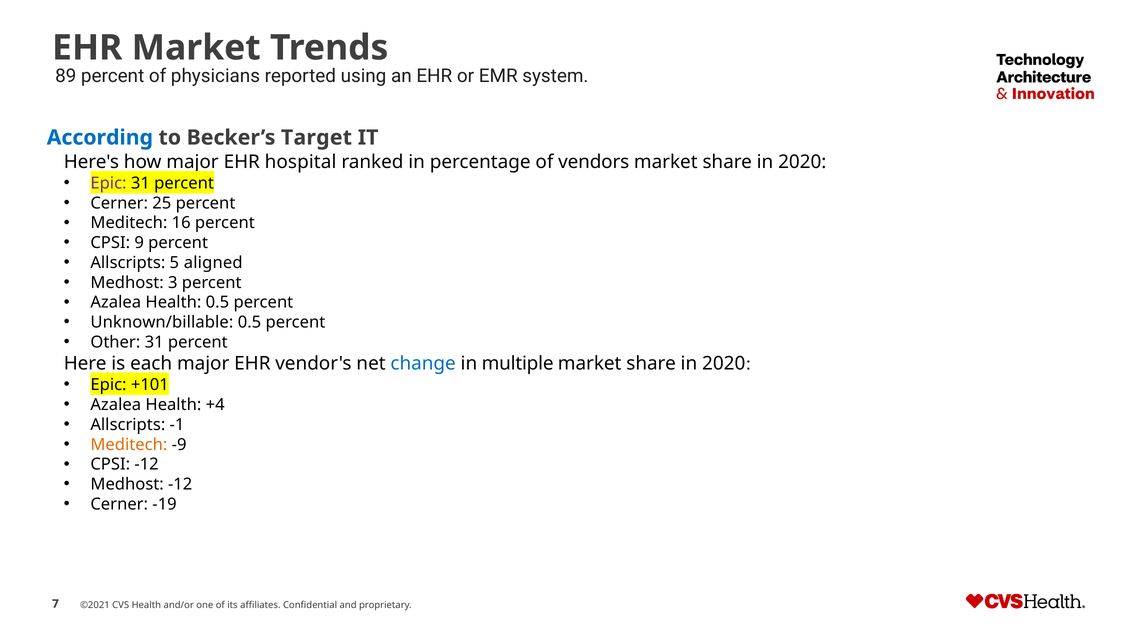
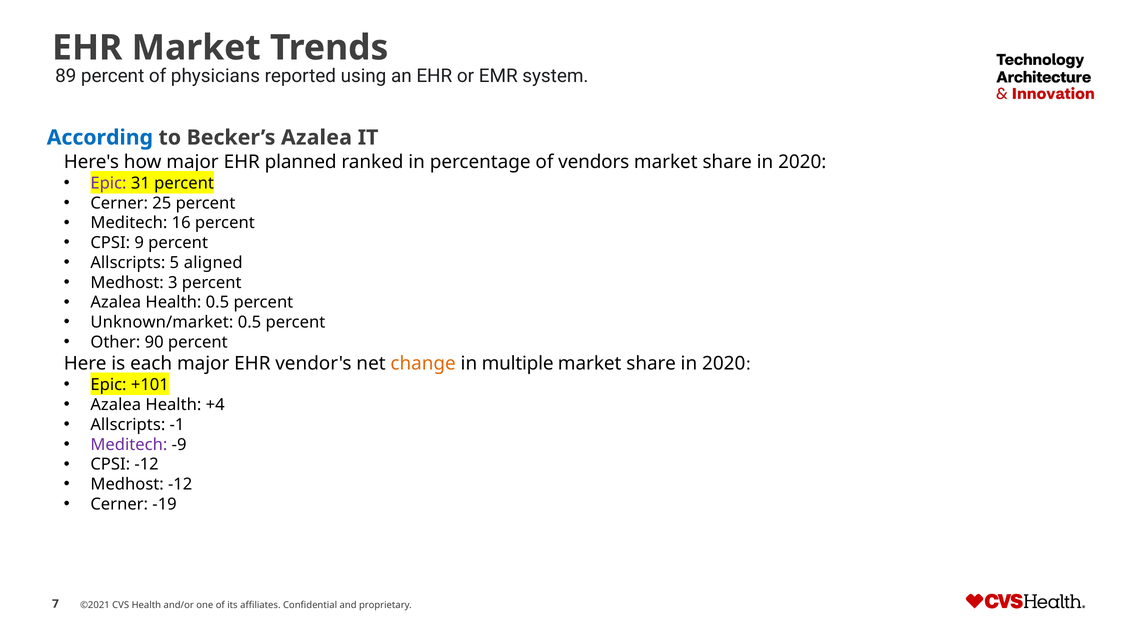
Becker’s Target: Target -> Azalea (316, 138)
hospital: hospital -> planned (301, 162)
Unknown/billable: Unknown/billable -> Unknown/market (162, 323)
Other 31: 31 -> 90 (154, 343)
change colour: blue -> orange (423, 364)
Meditech colour: orange -> purple (129, 445)
